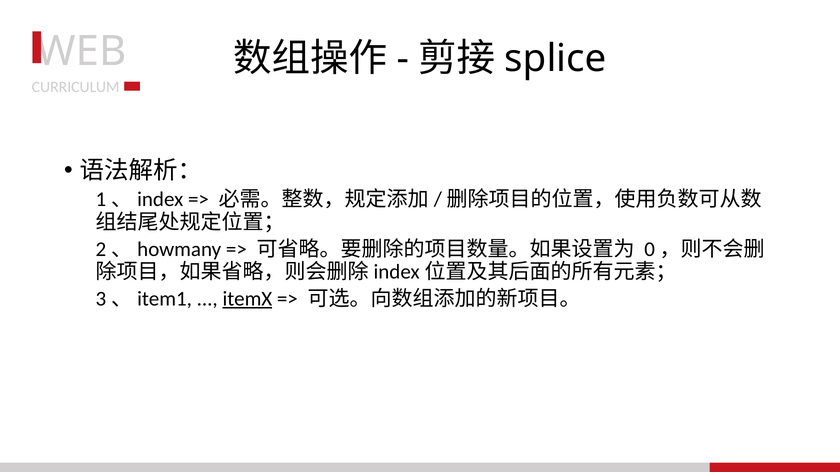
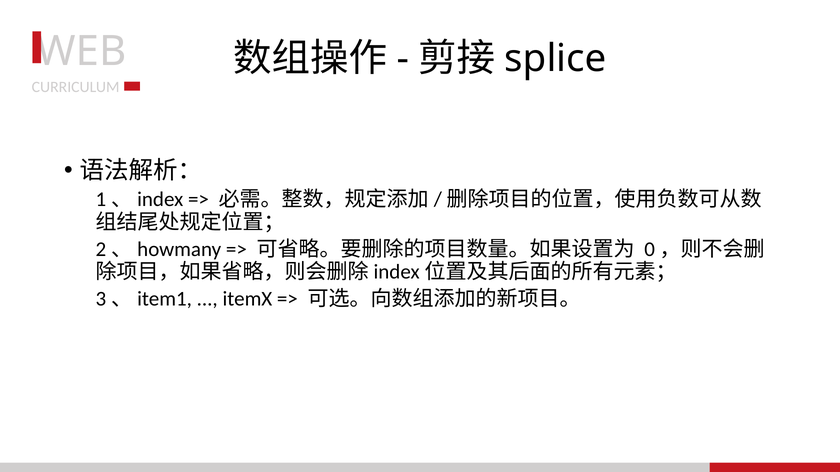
itemX underline: present -> none (247, 299)
